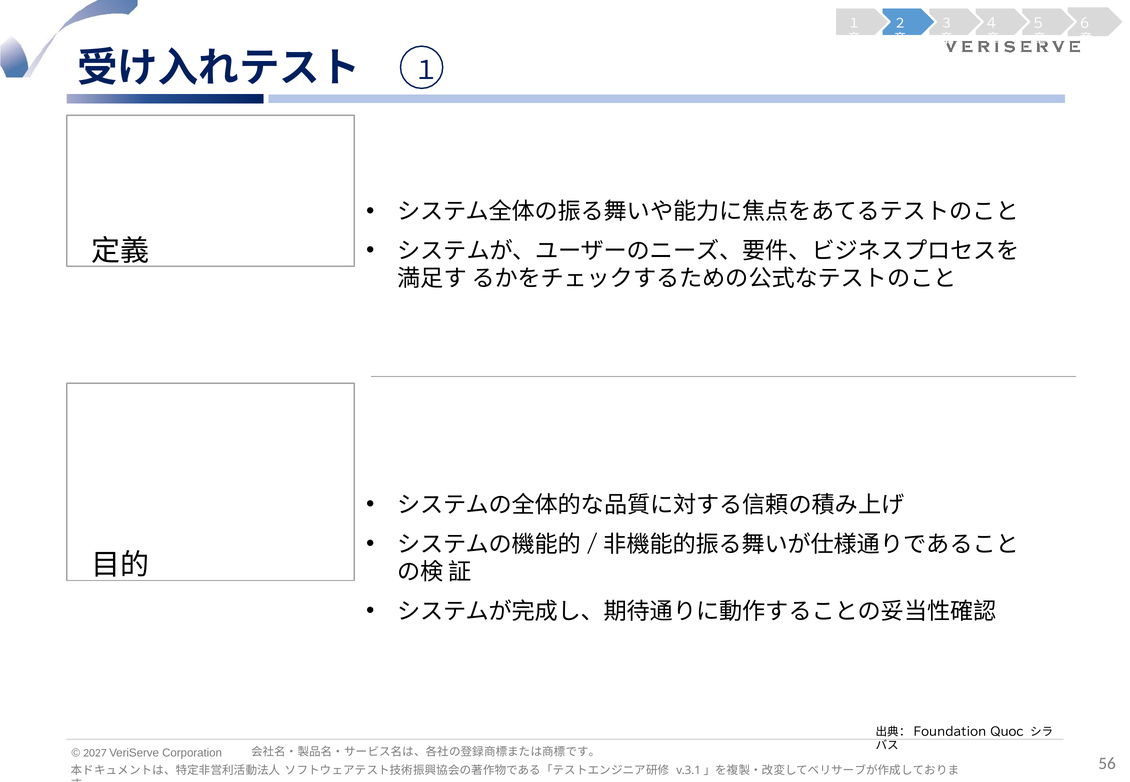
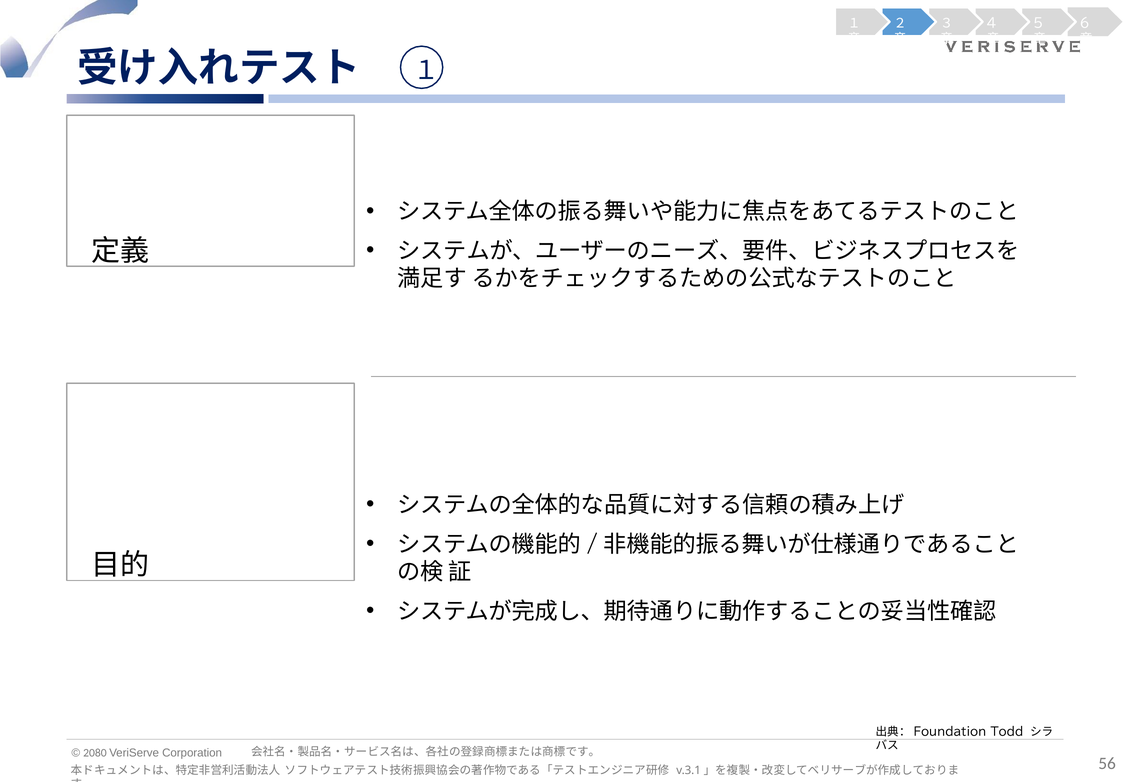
Quoc: Quoc -> Todd (1007, 732)
2027: 2027 -> 2080 (95, 753)
